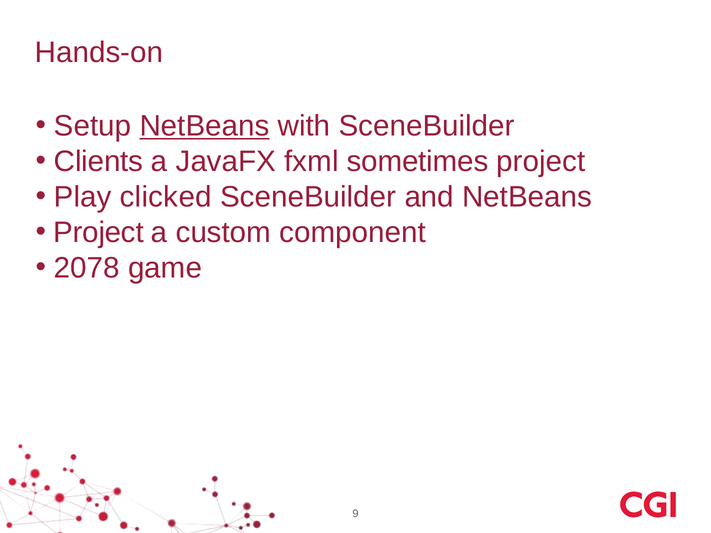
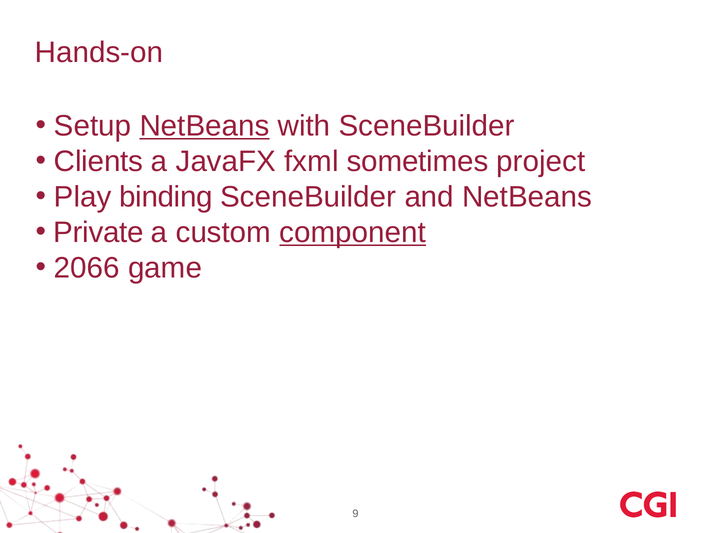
clicked: clicked -> binding (166, 197)
Project: Project -> Private (99, 233)
component underline: none -> present (353, 233)
2078: 2078 -> 2066 (87, 268)
